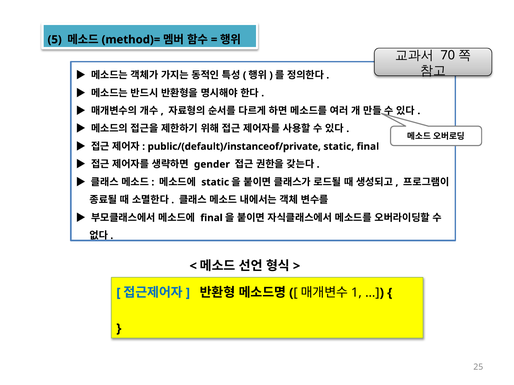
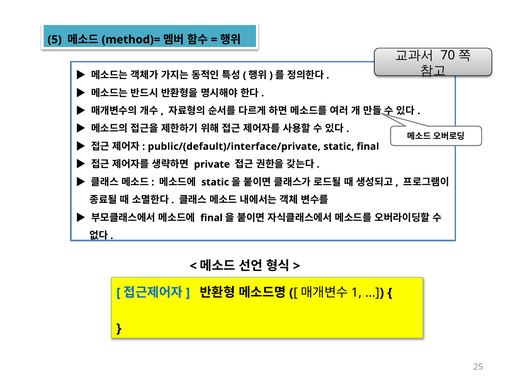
public/(default)/instanceof/private: public/(default)/instanceof/private -> public/(default)/interface/private (234, 147)
gender: gender -> private (212, 165)
